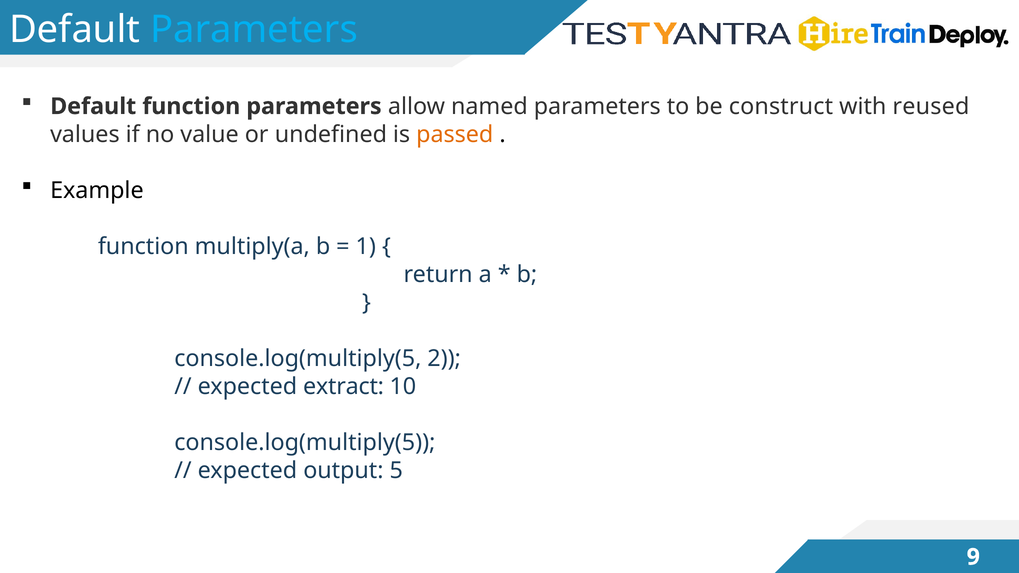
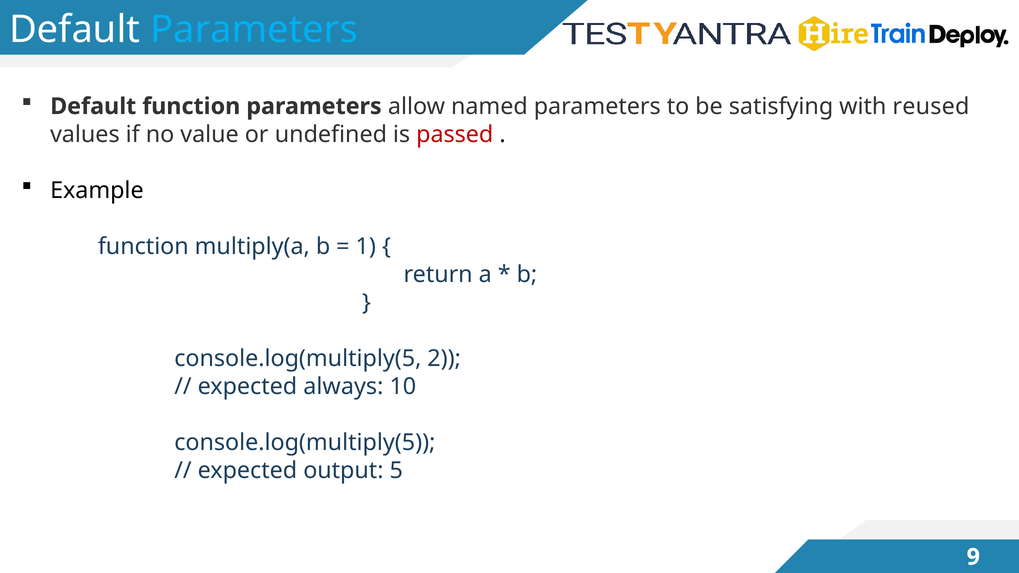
construct: construct -> satisfying (781, 106)
passed colour: orange -> red (455, 134)
extract: extract -> always (343, 387)
